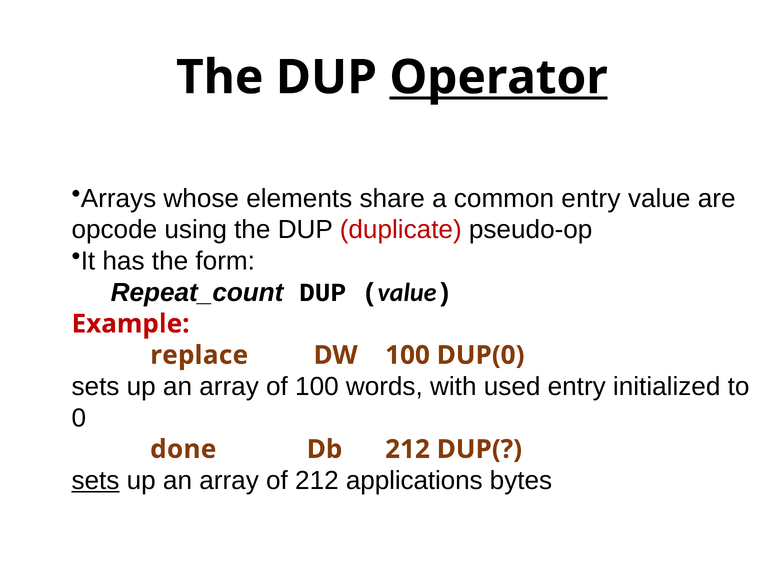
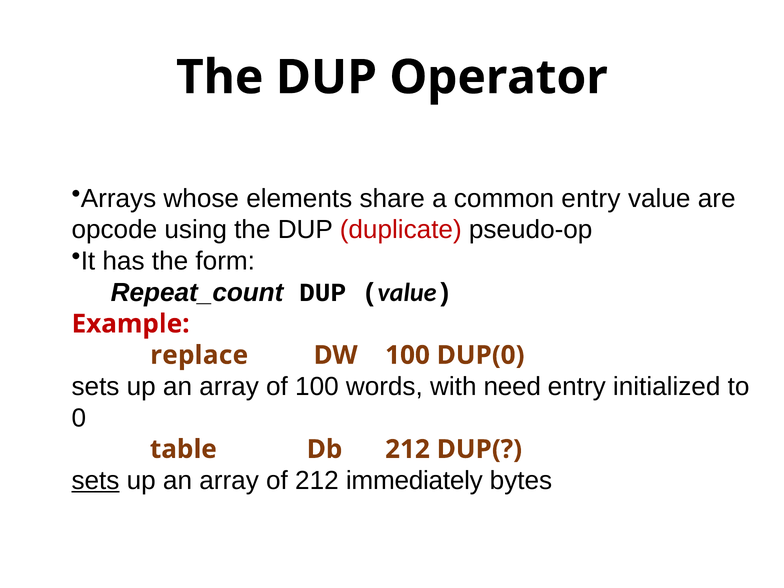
Operator underline: present -> none (499, 77)
used: used -> need (512, 387)
done: done -> table (183, 449)
applications: applications -> immediately (414, 481)
